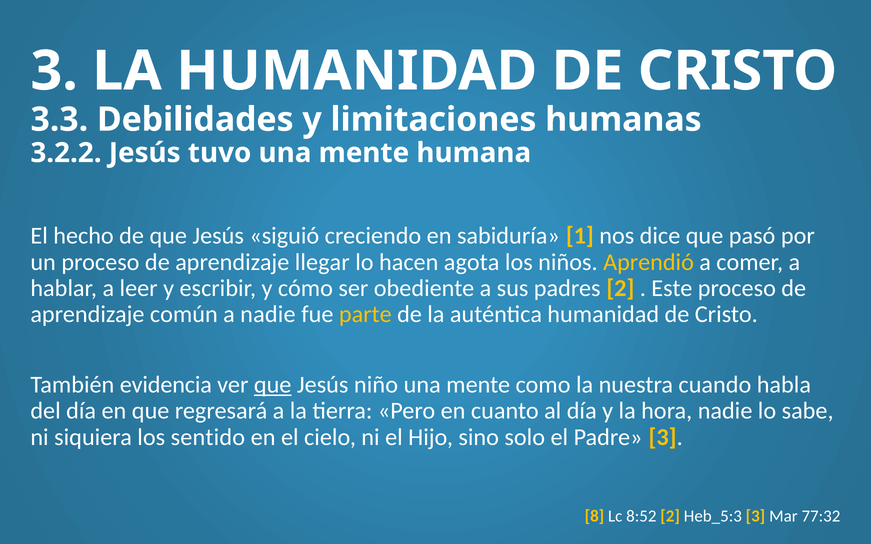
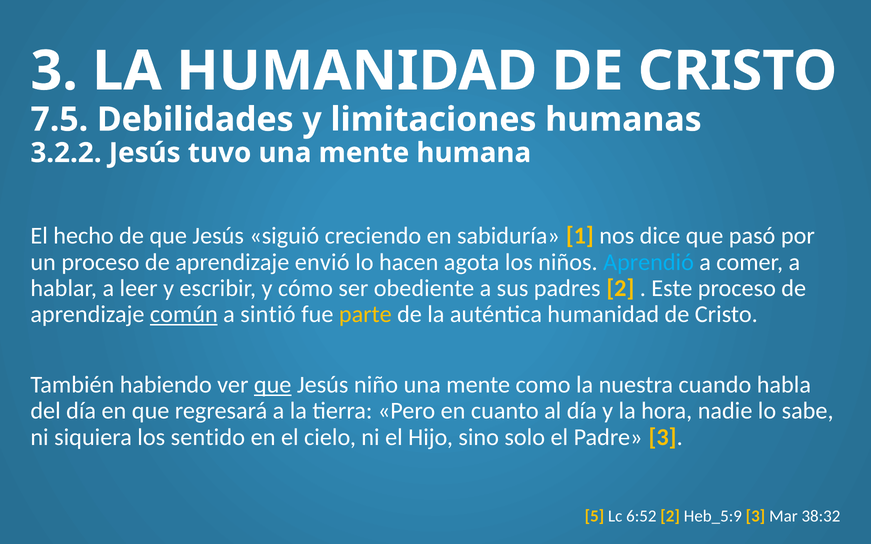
3.3: 3.3 -> 7.5 (59, 120)
llegar: llegar -> envió (322, 262)
Aprendió colour: yellow -> light blue (649, 262)
común underline: none -> present (184, 315)
a nadie: nadie -> sintió (268, 315)
evidencia: evidencia -> habiendo (166, 385)
8: 8 -> 5 (594, 517)
8:52: 8:52 -> 6:52 (641, 517)
Heb_5:3: Heb_5:3 -> Heb_5:9 (713, 517)
77:32: 77:32 -> 38:32 (821, 517)
